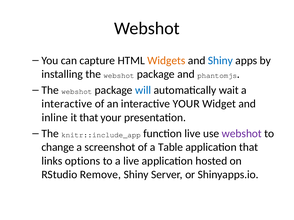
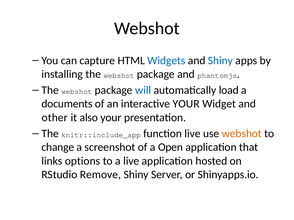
Widgets colour: orange -> blue (166, 61)
wait: wait -> load (229, 90)
interactive: interactive -> documents (67, 104)
inline: inline -> other (55, 118)
it that: that -> also (89, 118)
webshot colour: purple -> orange (242, 134)
Table: Table -> Open (170, 148)
